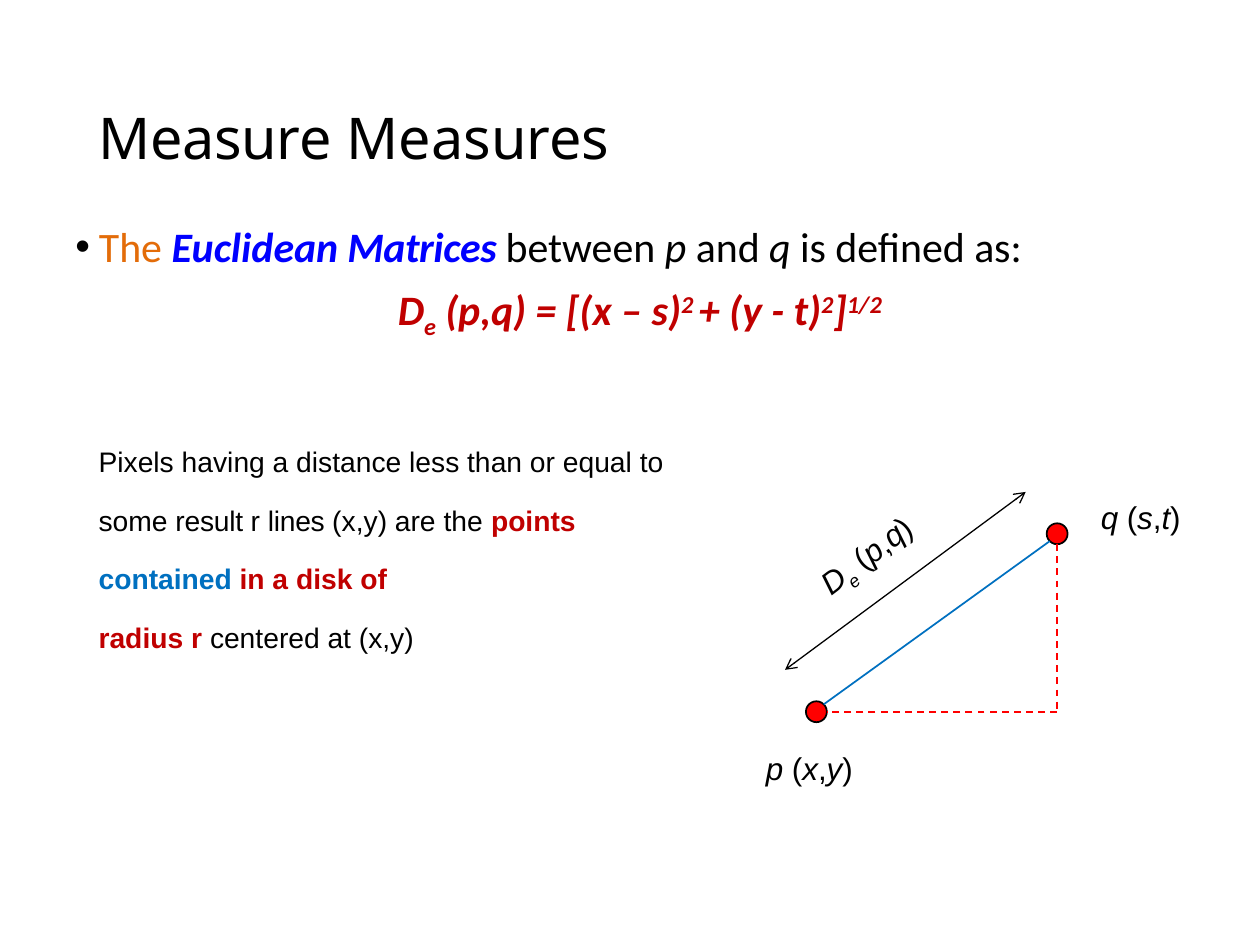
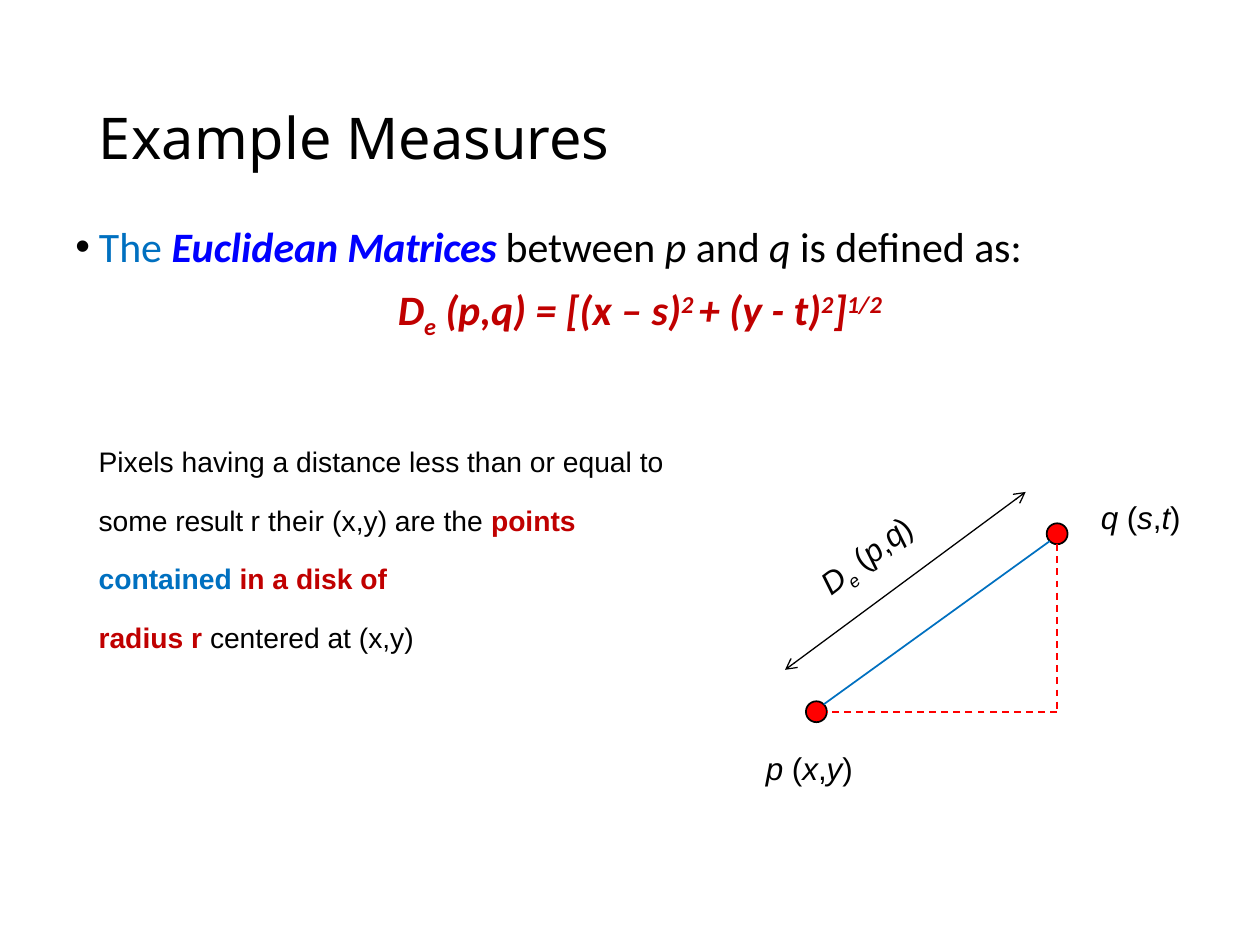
Measure: Measure -> Example (215, 141)
The colour: orange -> blue (130, 248)
lines: lines -> their (296, 522)
